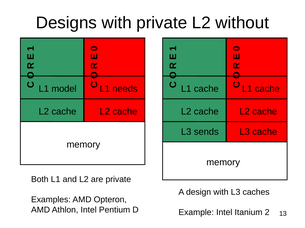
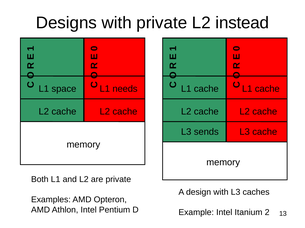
without: without -> instead (242, 23)
model: model -> space (64, 89)
